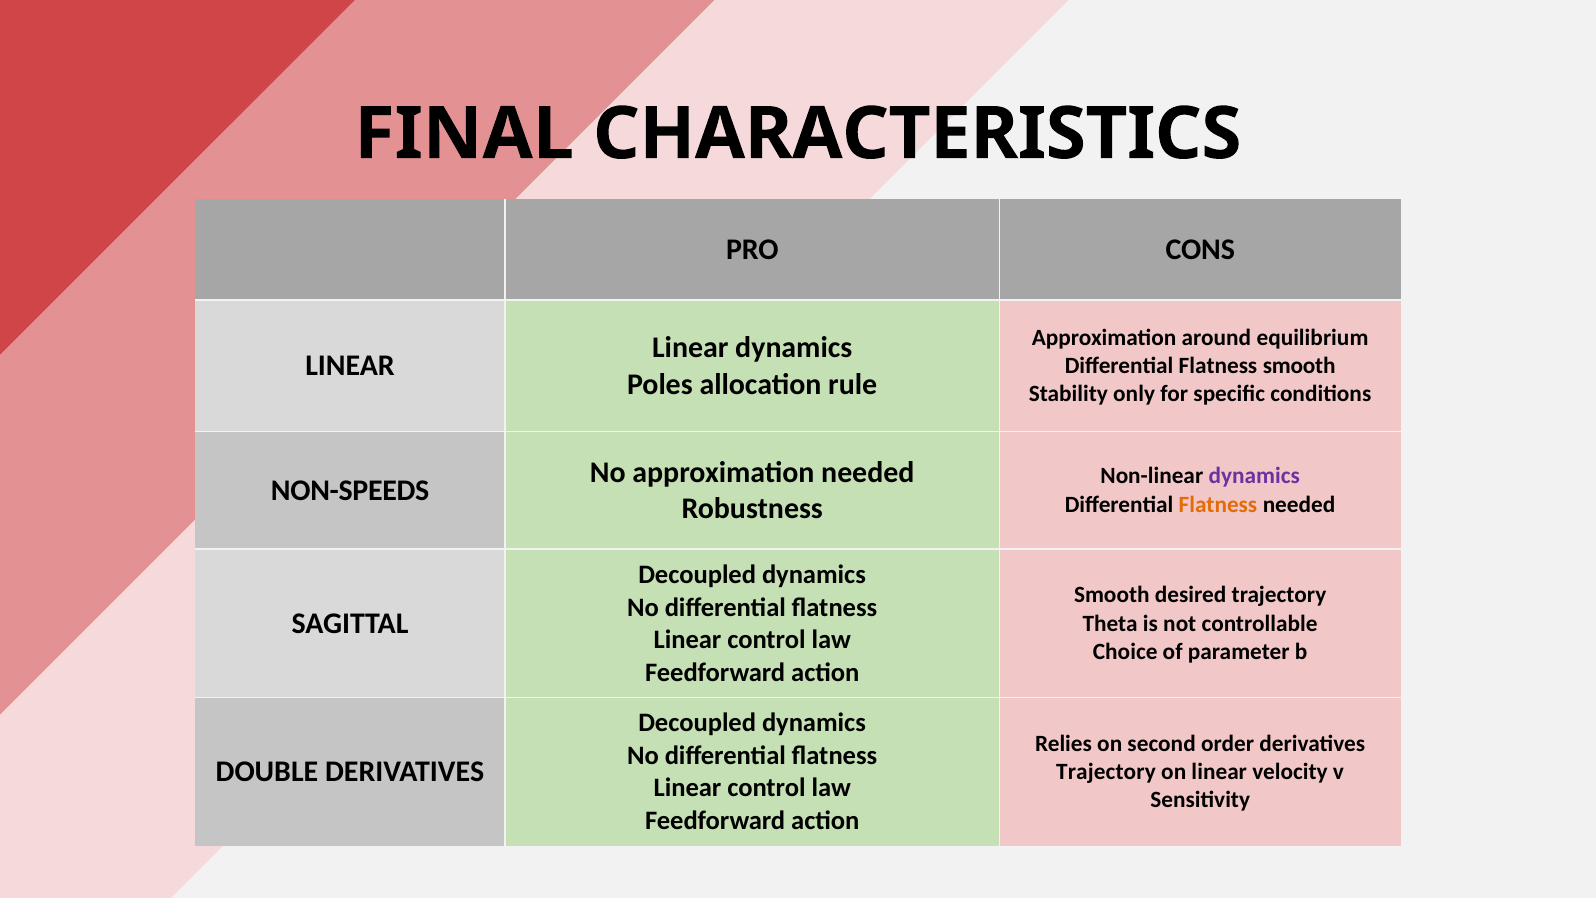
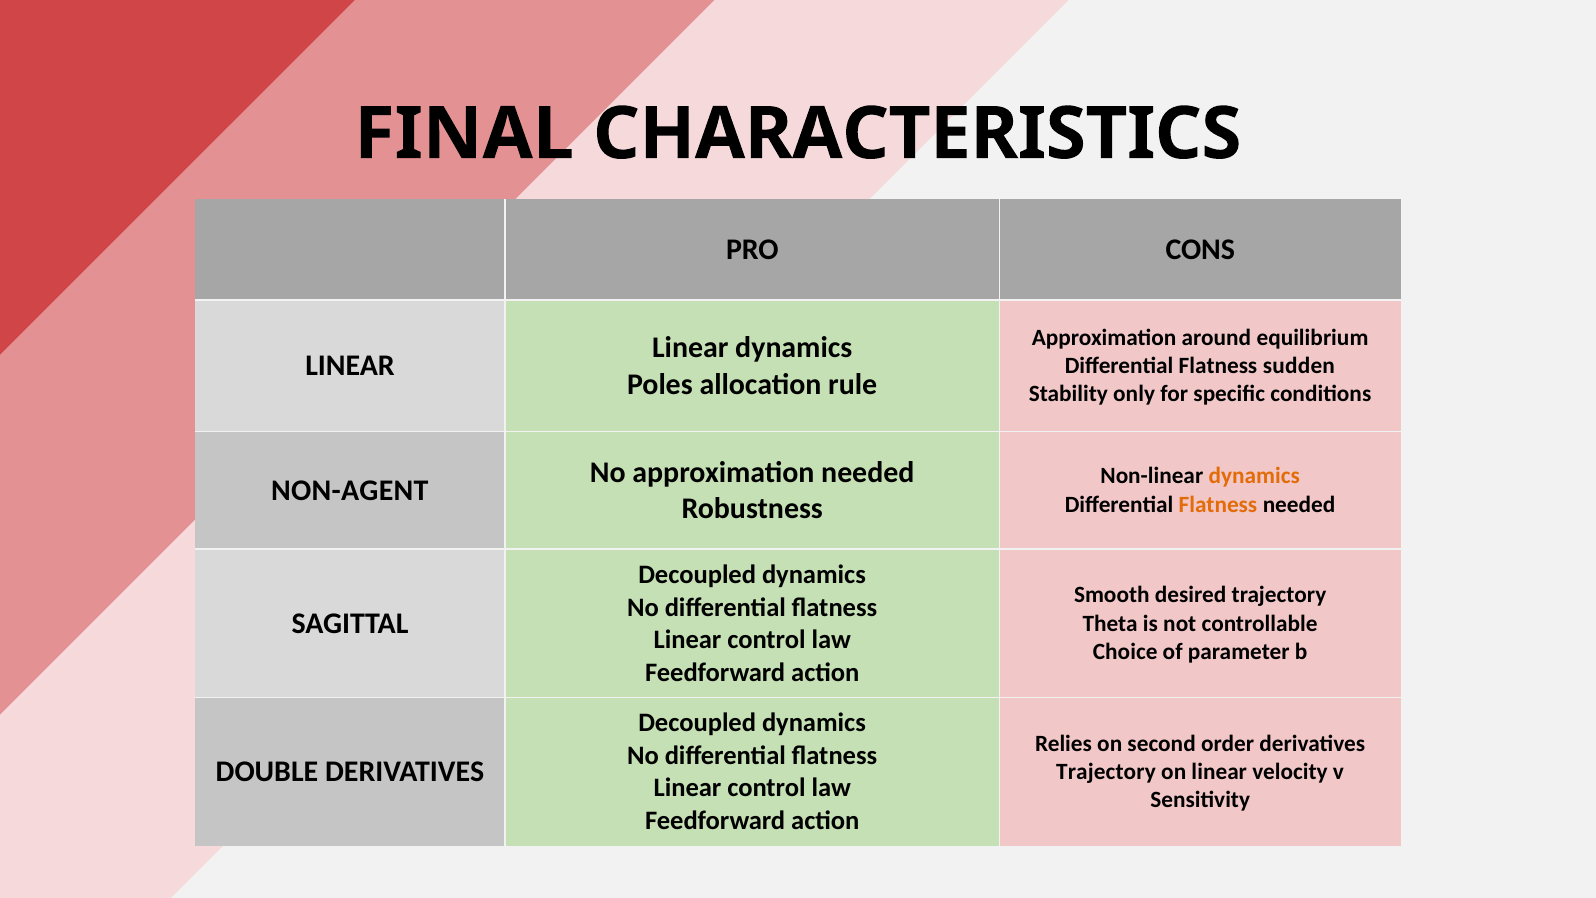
Flatness smooth: smooth -> sudden (1299, 366)
dynamics colour: purple -> orange (1254, 476)
NON-SPEEDS: NON-SPEEDS -> NON-AGENT (350, 490)
